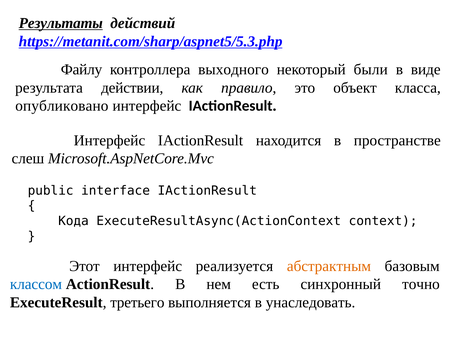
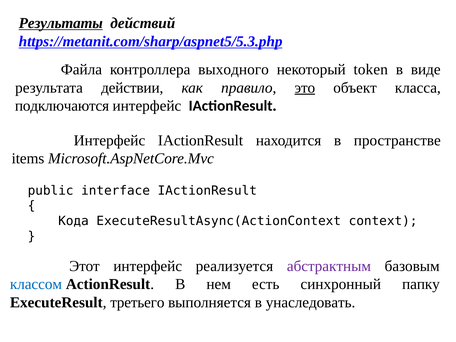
Файлу: Файлу -> Файла (81, 69)
были: были -> token (371, 69)
это underline: none -> present (305, 88)
опубликовано: опубликовано -> подключаются (62, 106)
слеш: слеш -> items (28, 159)
абстрактным colour: orange -> purple (329, 266)
точно: точно -> папку (421, 284)
